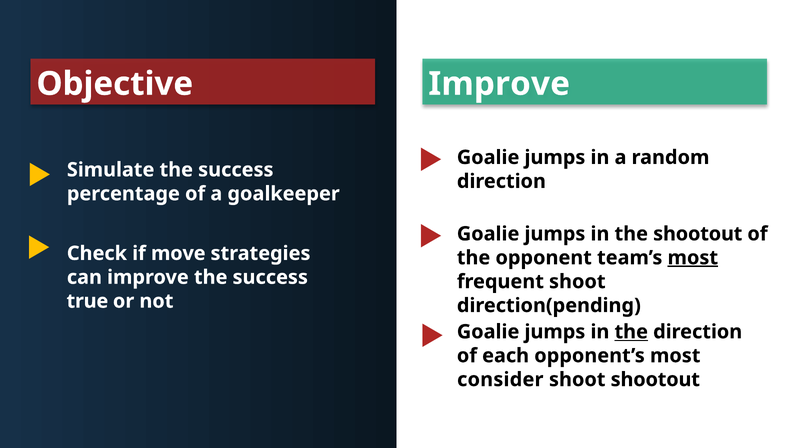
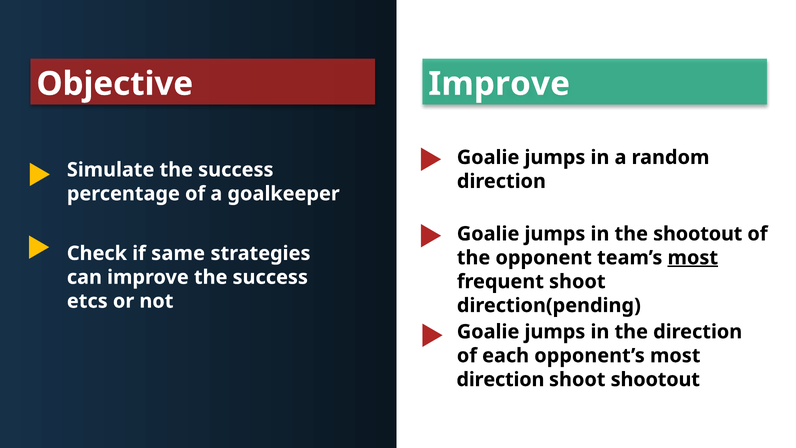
move: move -> same (178, 253)
true: true -> etcs (87, 301)
the underline: present -> none (631, 332)
consider: consider -> direction (500, 379)
